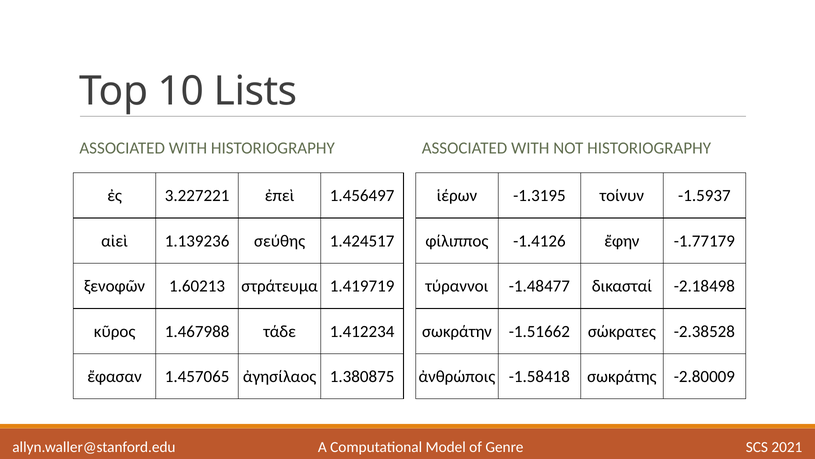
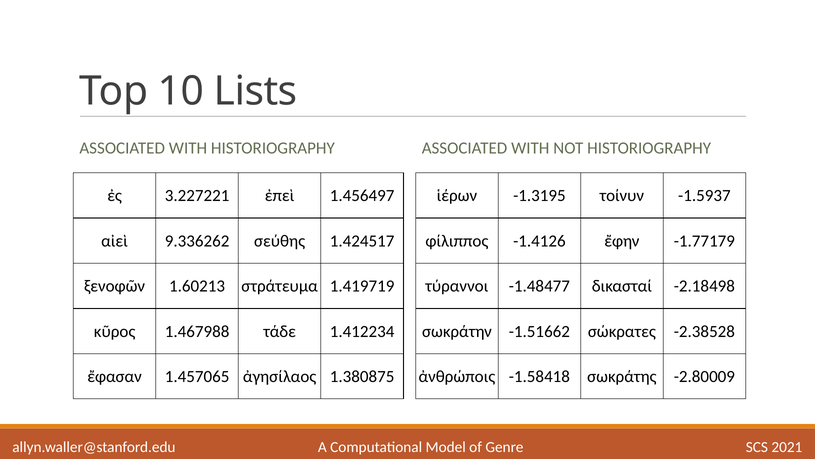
1.139236: 1.139236 -> 9.336262 (197, 241)
